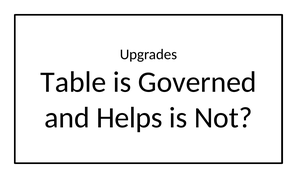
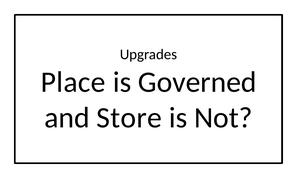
Table: Table -> Place (73, 82)
Helps: Helps -> Store (129, 118)
